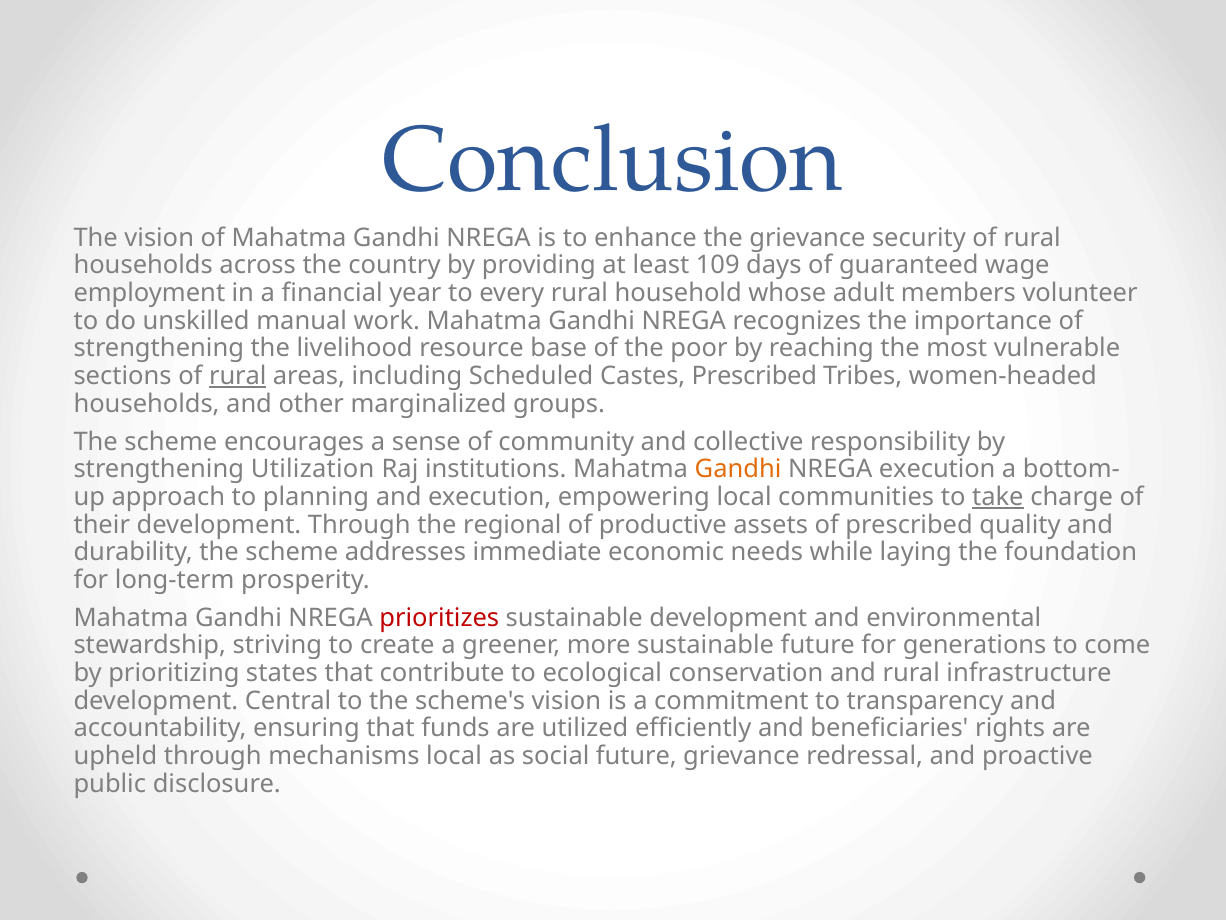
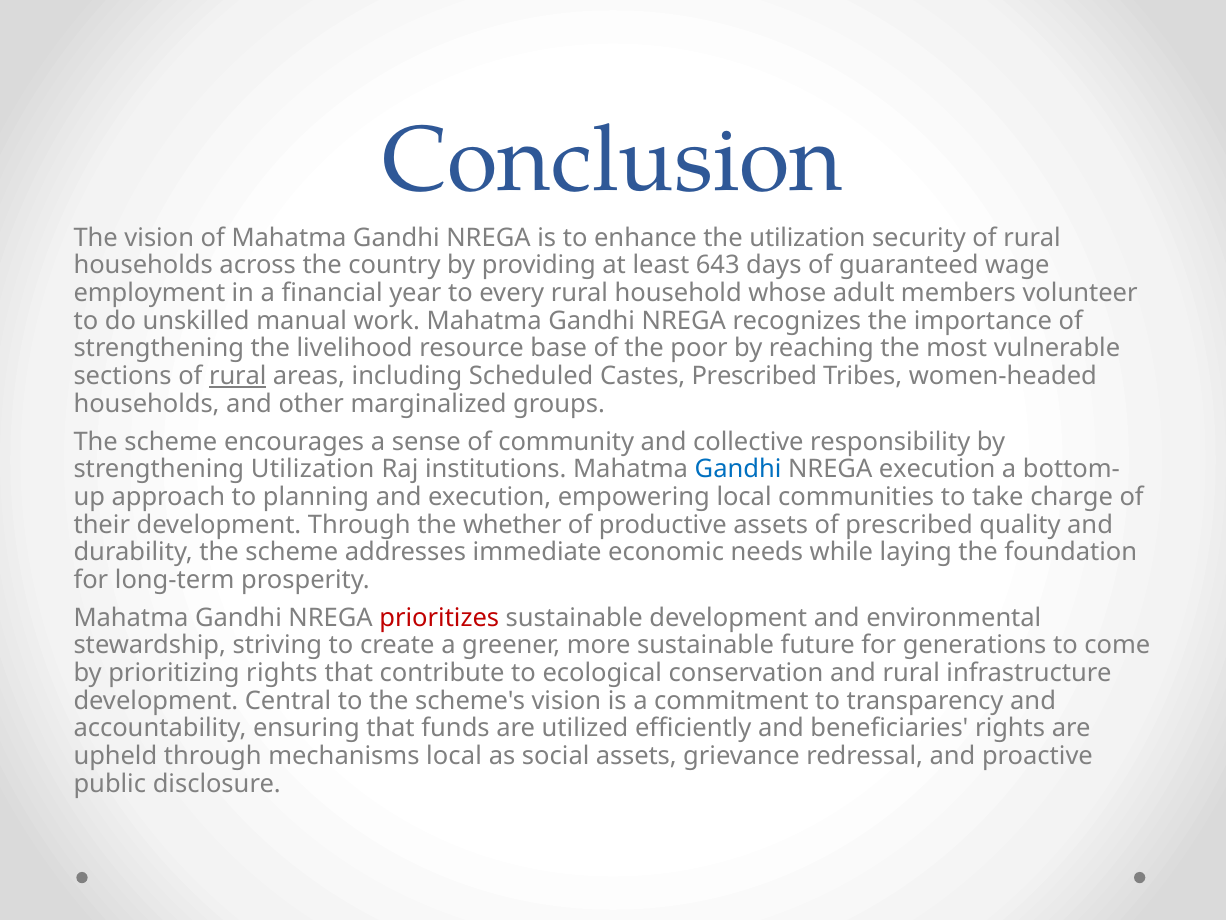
the grievance: grievance -> utilization (807, 238)
109: 109 -> 643 (718, 265)
Gandhi colour: orange -> blue (738, 469)
take underline: present -> none (998, 497)
regional: regional -> whether (512, 524)
prioritizing states: states -> rights (282, 673)
social future: future -> assets (636, 756)
